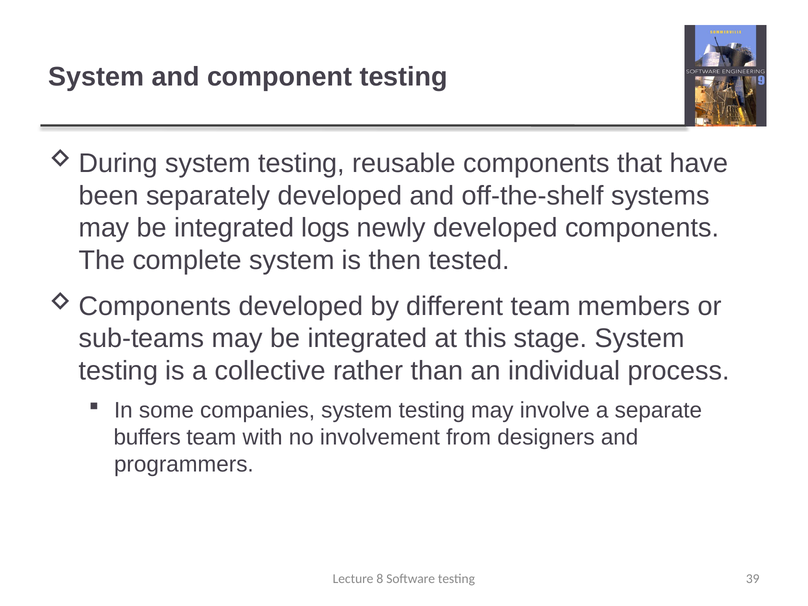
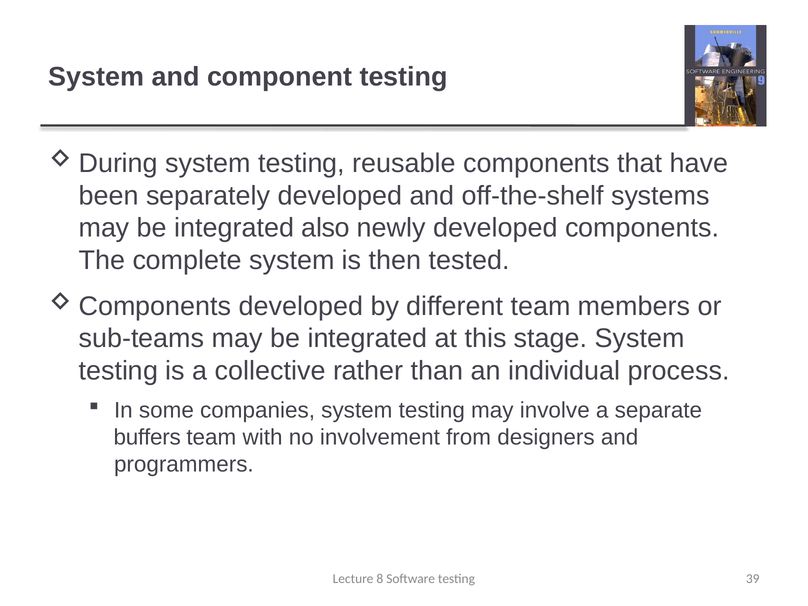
logs: logs -> also (326, 228)
